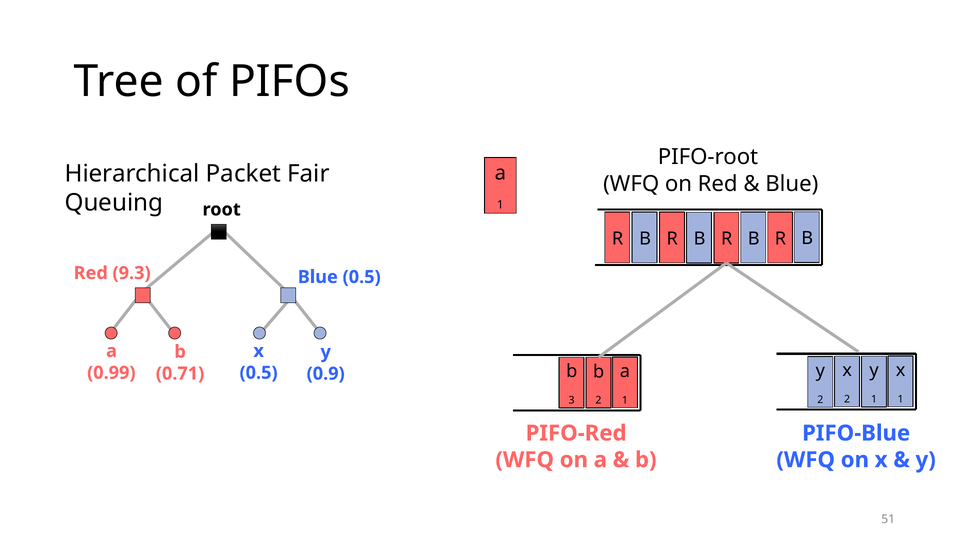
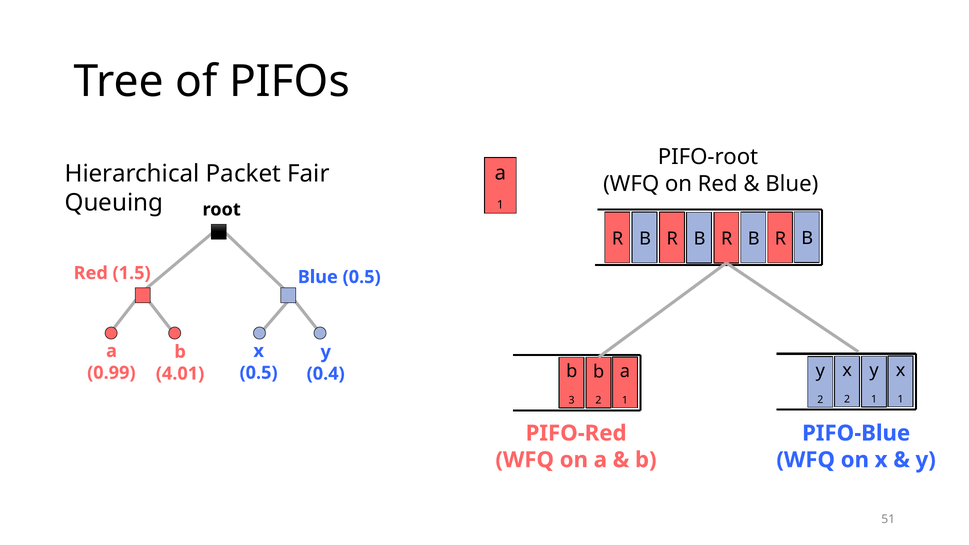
9.3: 9.3 -> 1.5 (132, 273)
0.71: 0.71 -> 4.01 (180, 374)
0.9: 0.9 -> 0.4 (326, 374)
